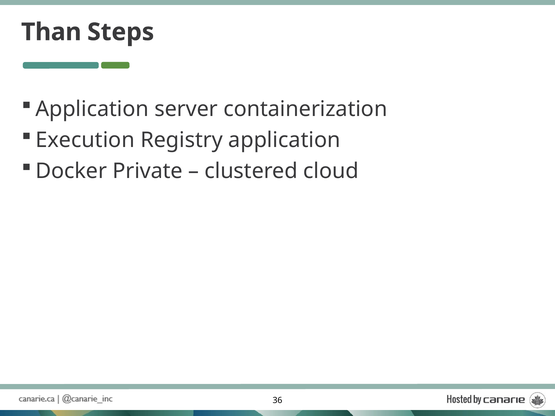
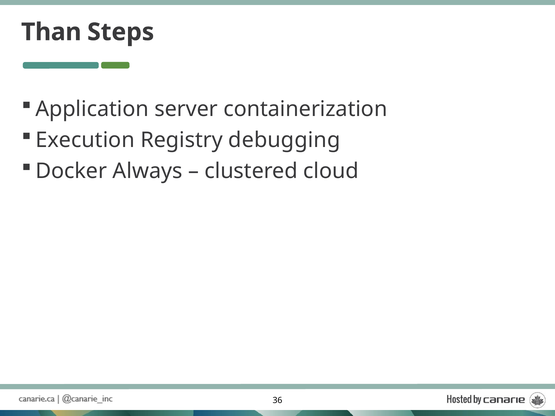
Registry application: application -> debugging (284, 140)
Private: Private -> Always (148, 171)
